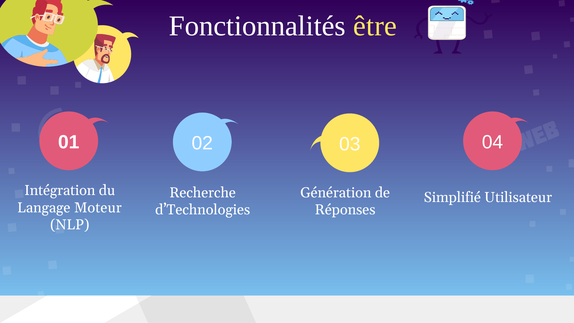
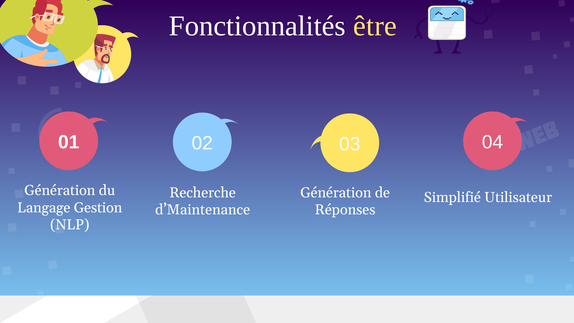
Intégration: Intégration -> Génération (60, 190)
Moteur: Moteur -> Gestion (98, 208)
d’Technologies: d’Technologies -> d’Maintenance (203, 210)
